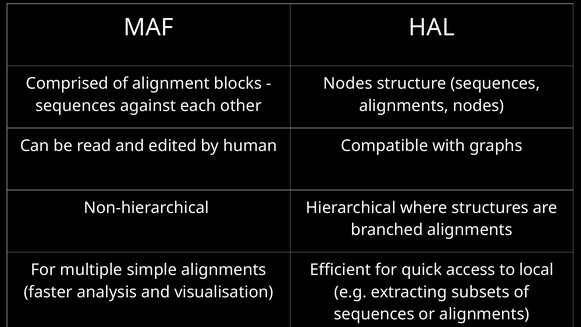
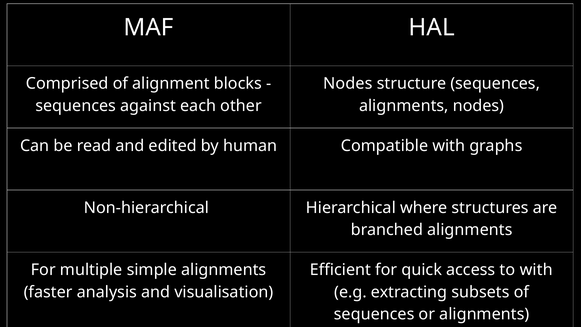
to local: local -> with (536, 270)
